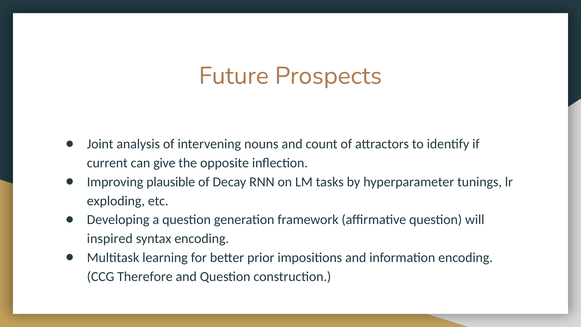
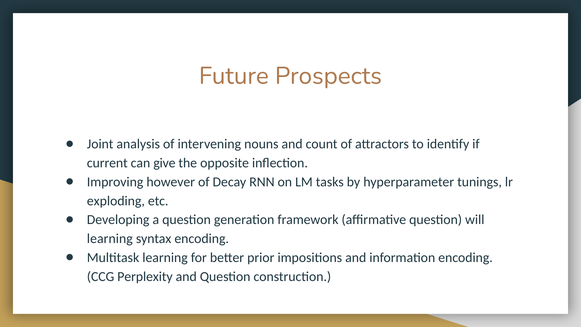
plausible: plausible -> however (171, 182)
inspired: inspired -> learning (110, 239)
Therefore: Therefore -> Perplexity (145, 276)
